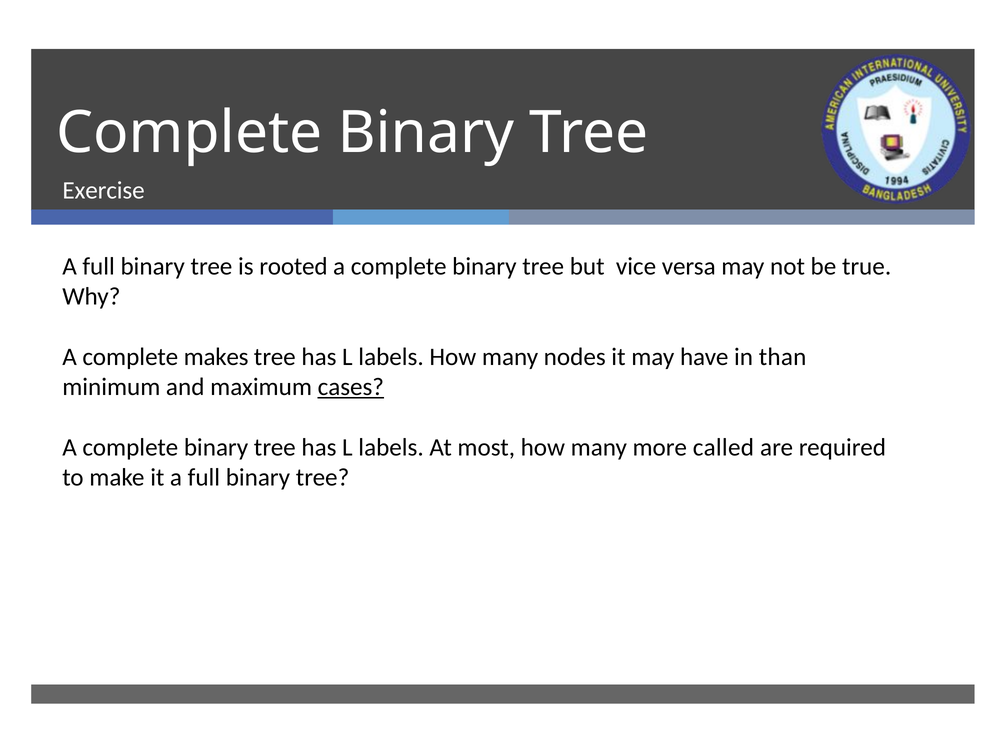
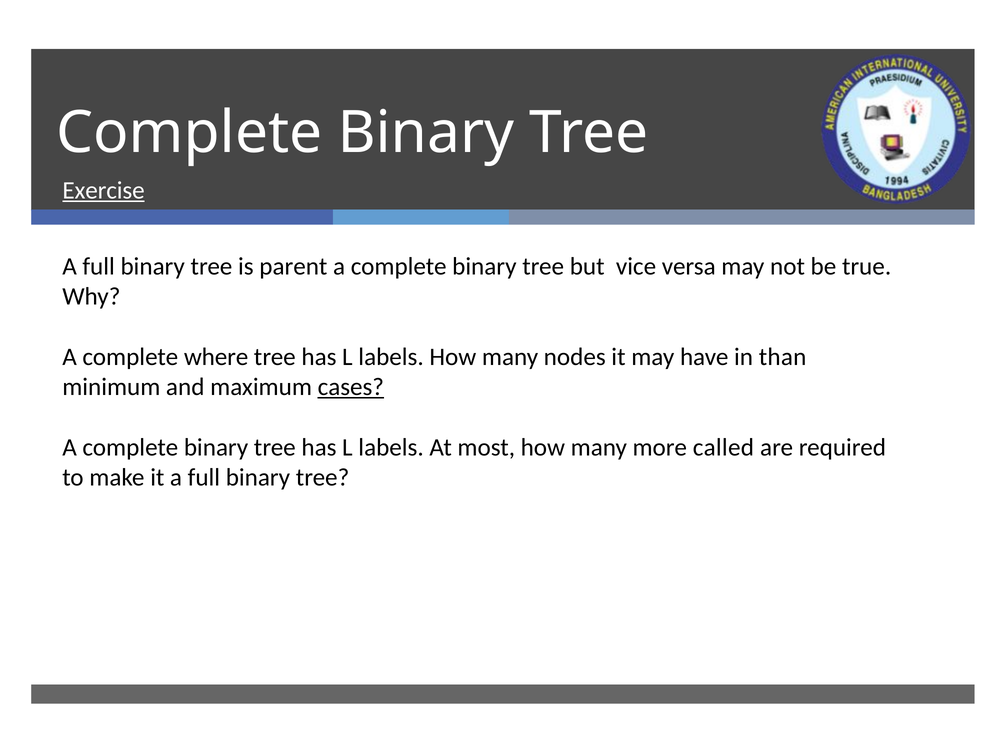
Exercise underline: none -> present (104, 190)
rooted: rooted -> parent (293, 266)
makes: makes -> where (216, 357)
